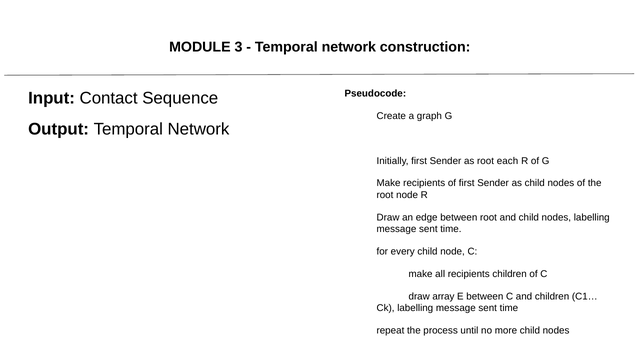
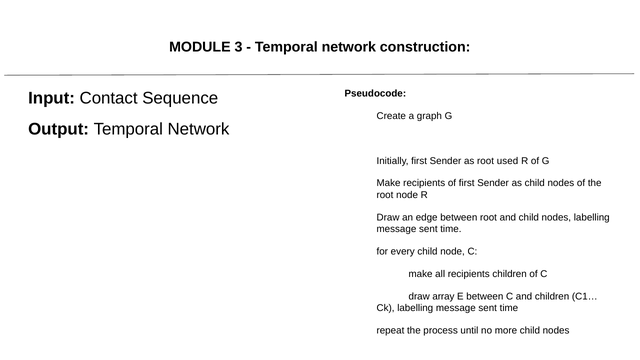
each: each -> used (508, 161)
